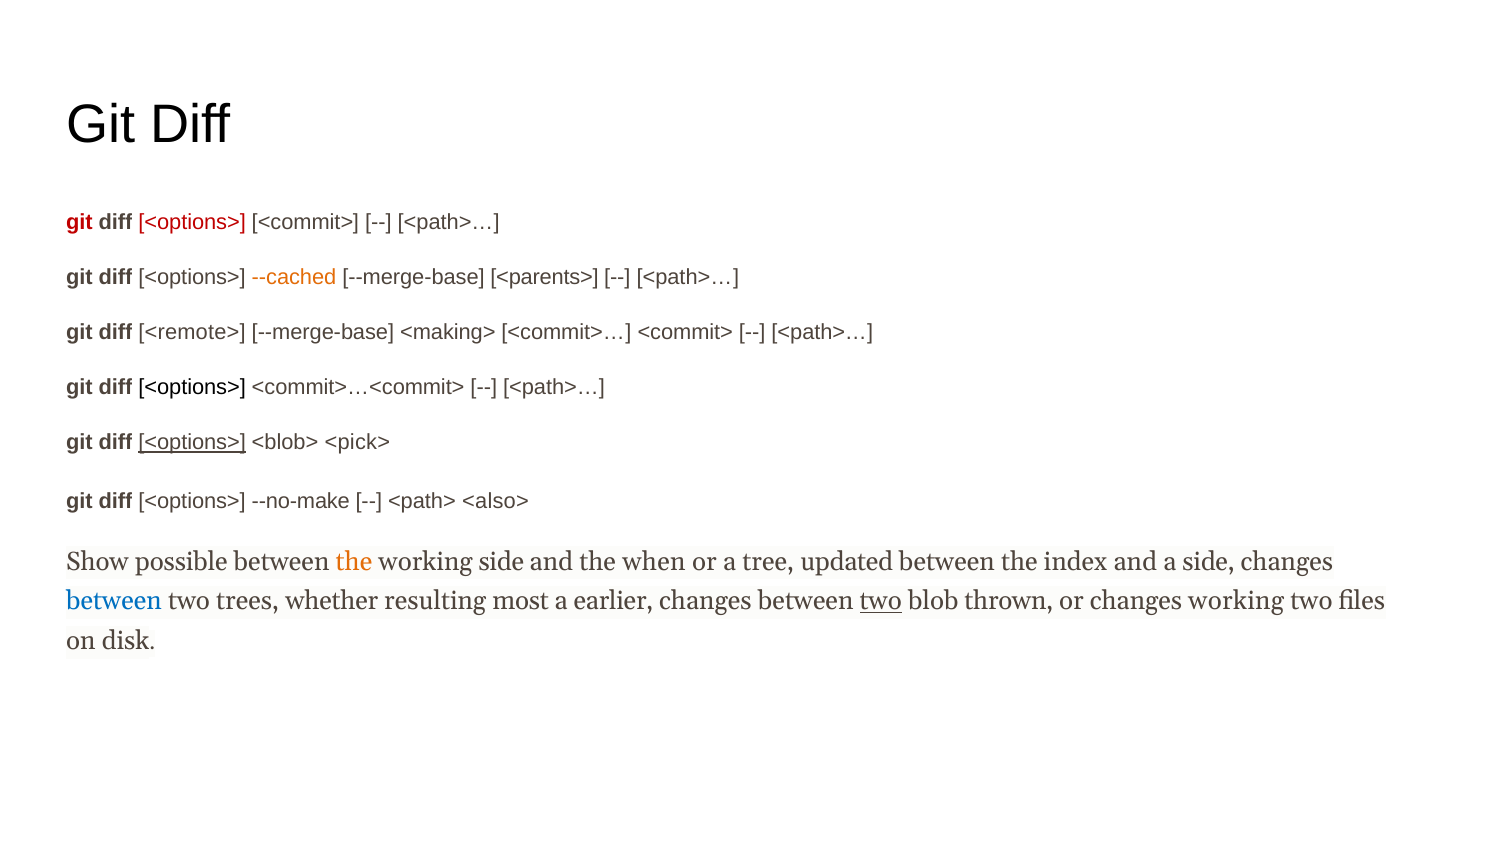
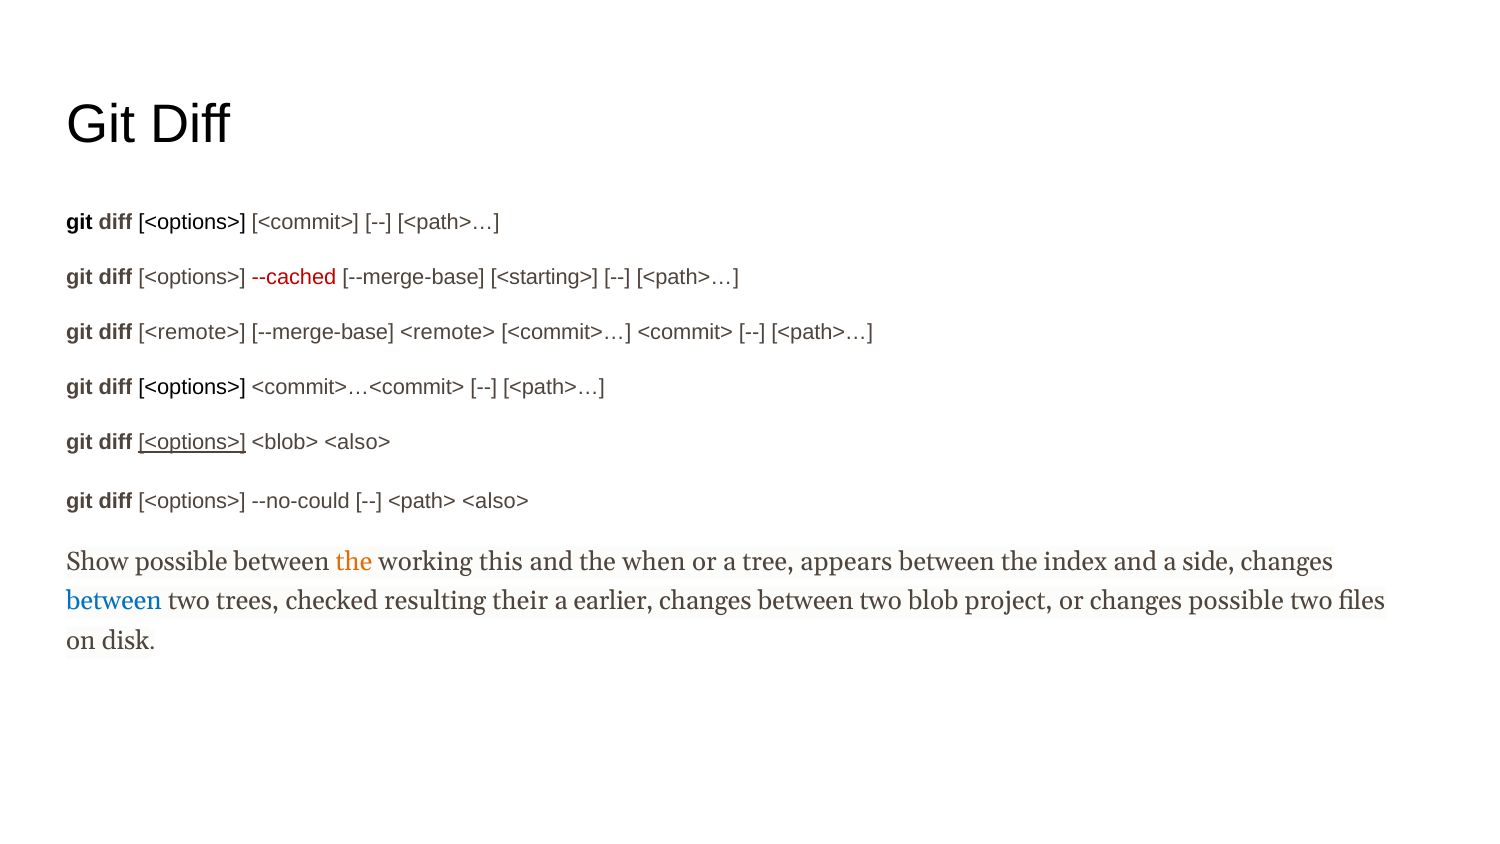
git colour: red -> black (79, 222)
<options> colour: red -> black (192, 222)
--cached colour: orange -> red (294, 277)
<parents>: <parents> -> <starting> (545, 277)
--merge-base <making>: <making> -> <remote> (448, 332)
<blob> <pick>: <pick> -> <also> (357, 442)
--no-make: --no-make -> --no-could (301, 501)
working side: side -> this (501, 561)
updated: updated -> appears (846, 561)
whether: whether -> checked (332, 601)
most: most -> their (520, 601)
two underline: present -> none (881, 601)
thrown: thrown -> project (1009, 601)
changes working: working -> possible (1236, 601)
